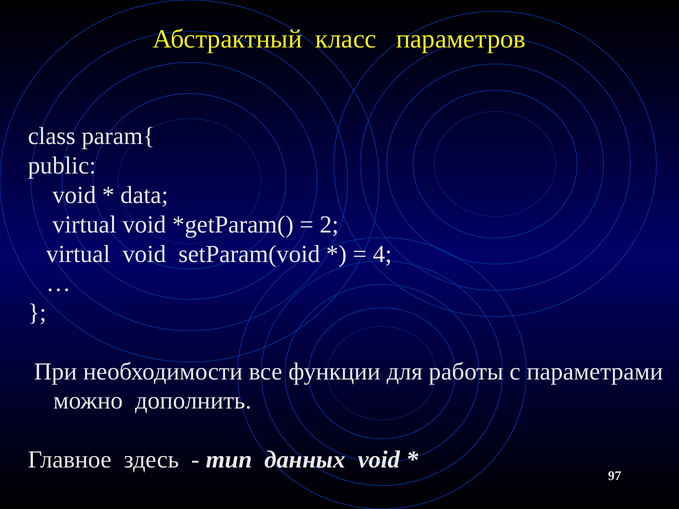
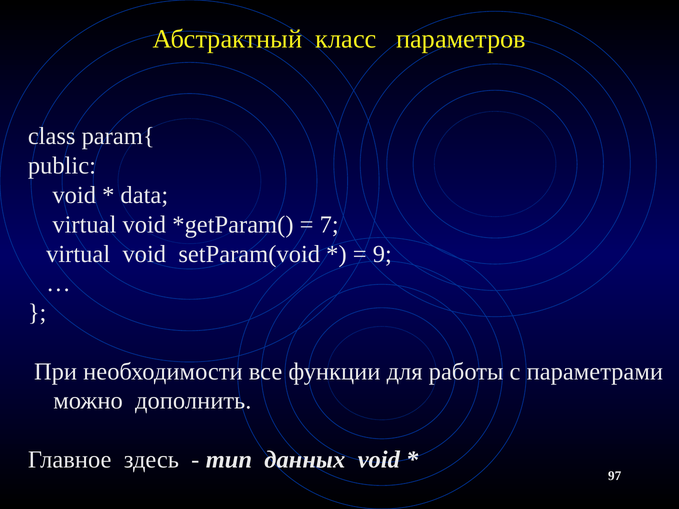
2: 2 -> 7 (329, 225)
4: 4 -> 9 (382, 254)
